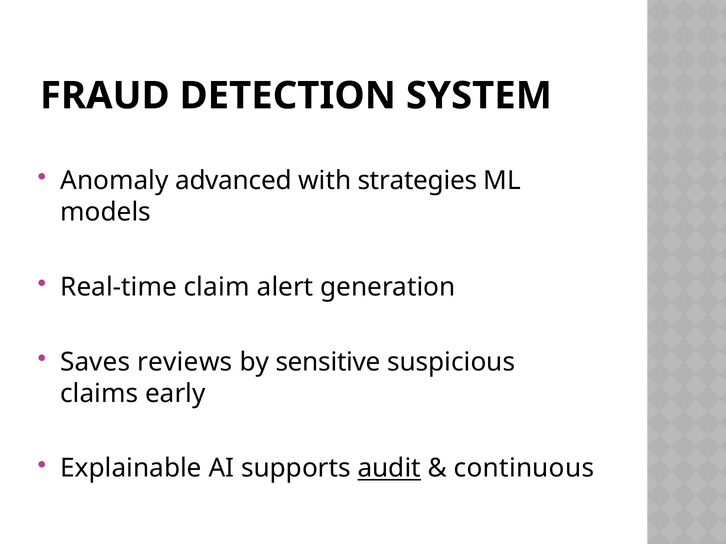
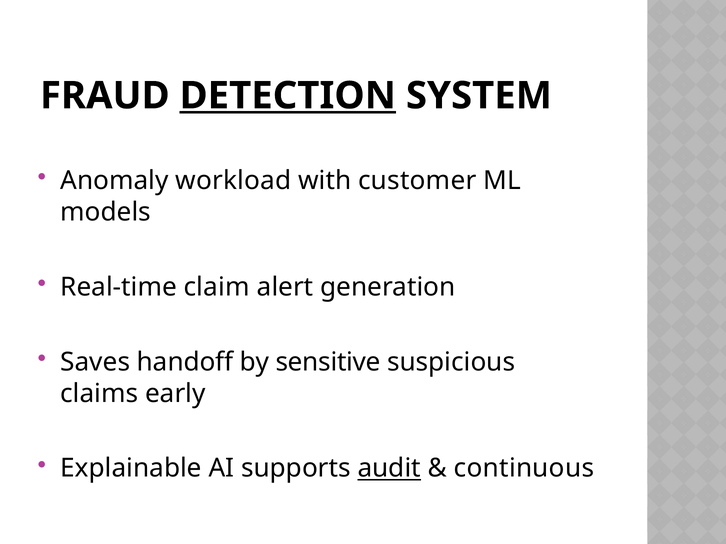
DETECTION underline: none -> present (288, 96)
advanced: advanced -> workload (233, 181)
strategies: strategies -> customer (417, 181)
reviews: reviews -> handoff (185, 362)
